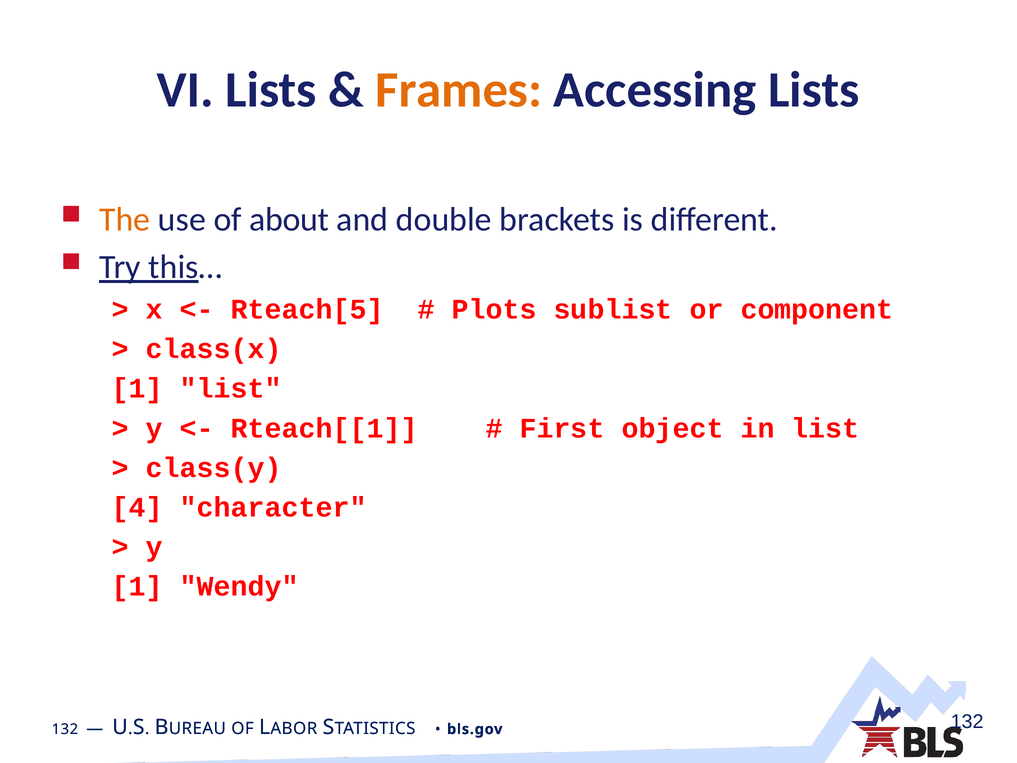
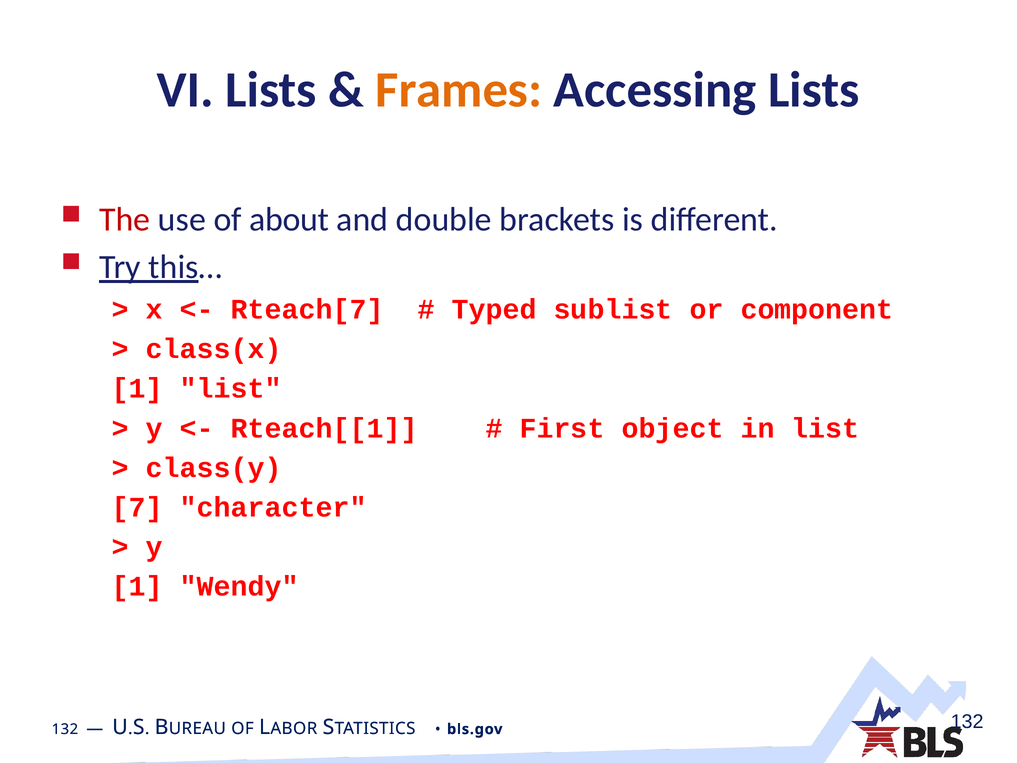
The colour: orange -> red (125, 219)
Rteach[5: Rteach[5 -> Rteach[7 (307, 309)
Plots: Plots -> Typed (494, 309)
4: 4 -> 7 (137, 507)
